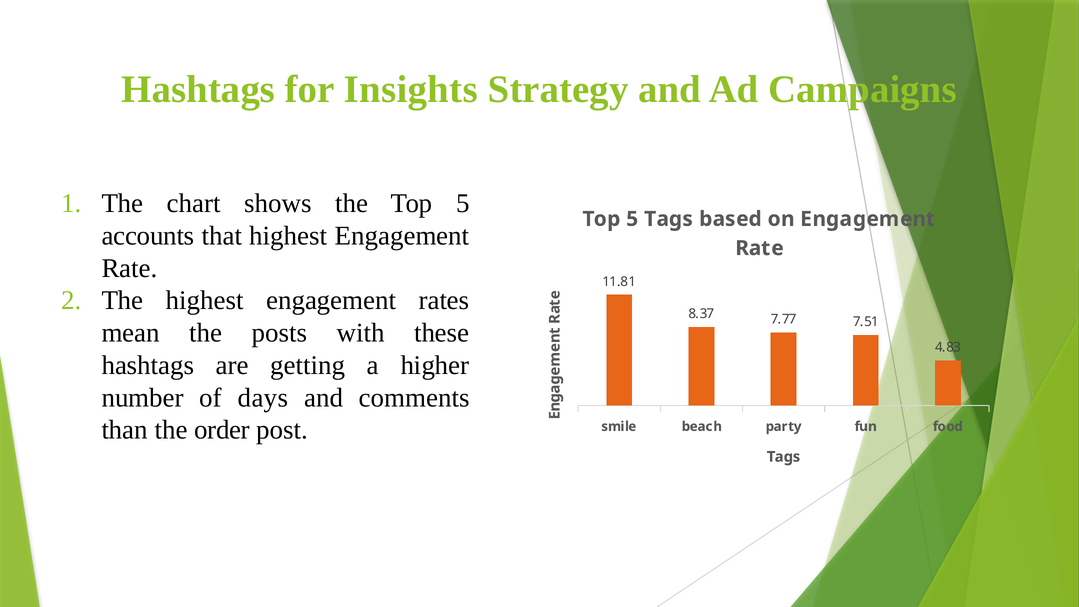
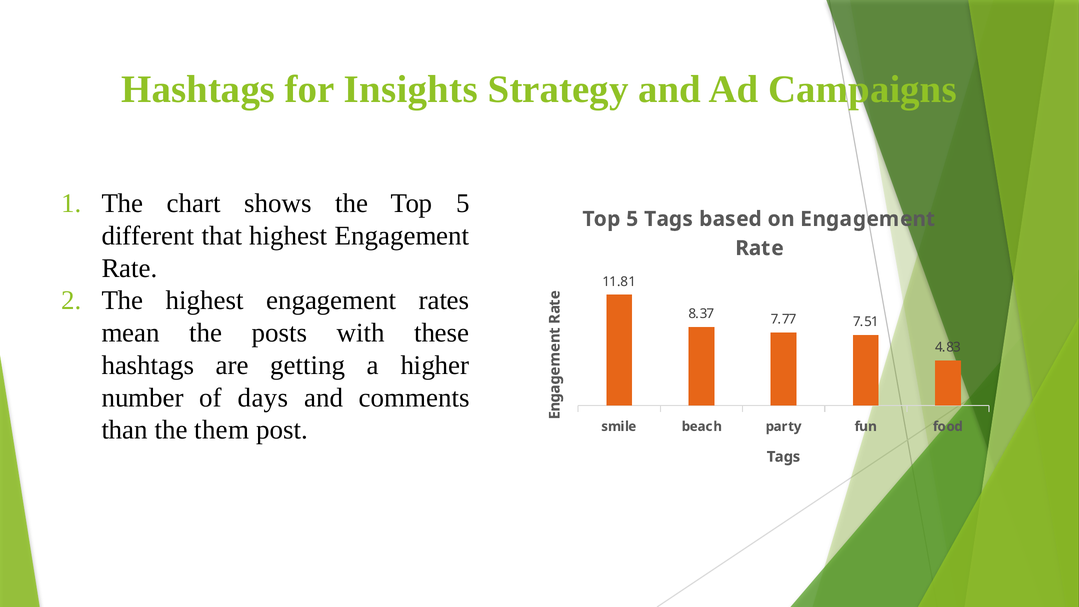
accounts: accounts -> different (148, 236)
order: order -> them (222, 430)
